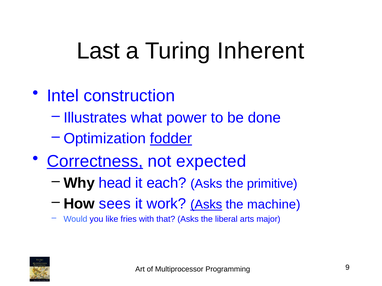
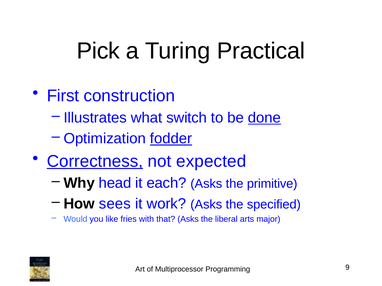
Last: Last -> Pick (98, 51)
Inherent: Inherent -> Practical (261, 51)
Intel: Intel -> First (63, 96)
power: power -> switch (187, 118)
done underline: none -> present (264, 118)
Asks underline: present -> none (206, 205)
machine: machine -> specified (274, 205)
